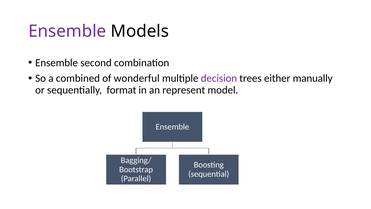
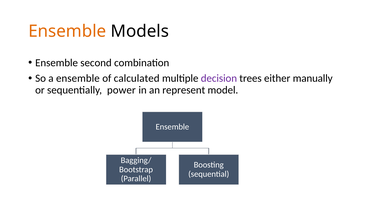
Ensemble colour: purple -> orange (67, 31)
a combined: combined -> ensemble (78, 78)
wonderful: wonderful -> calculated (137, 78)
format: format -> power (121, 90)
